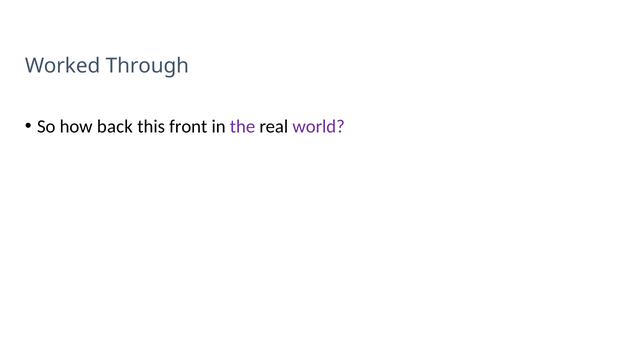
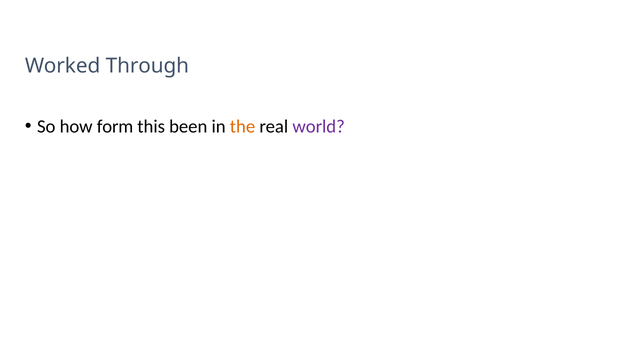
back: back -> form (115, 127)
front: front -> been (188, 127)
the colour: purple -> orange (243, 127)
